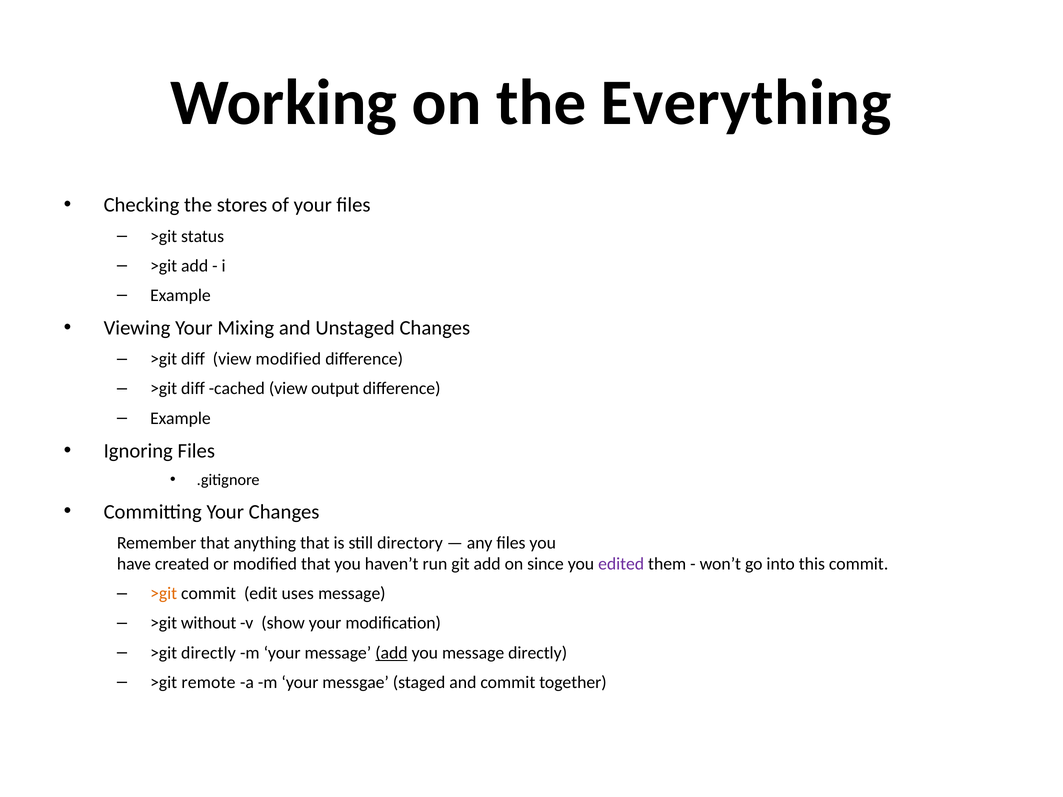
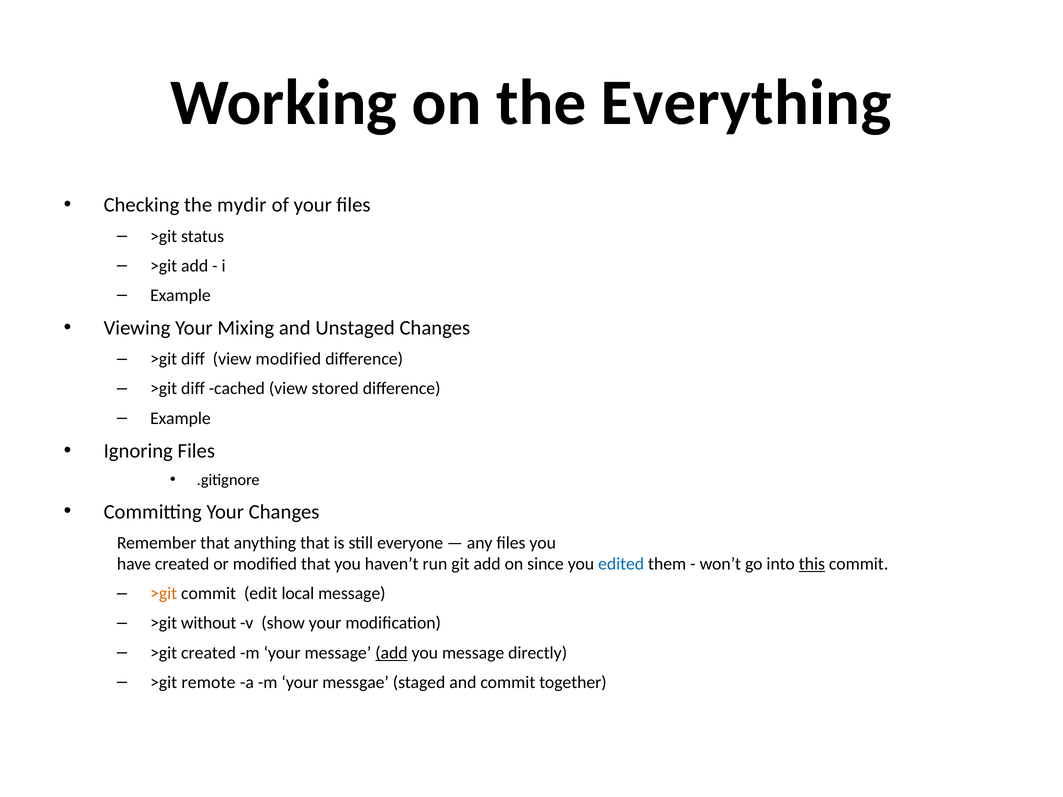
stores: stores -> mydir (242, 205)
output: output -> stored (335, 389)
directory: directory -> everyone (410, 543)
edited colour: purple -> blue (621, 564)
this underline: none -> present (812, 564)
uses: uses -> local (298, 594)
>git directly: directly -> created (209, 653)
